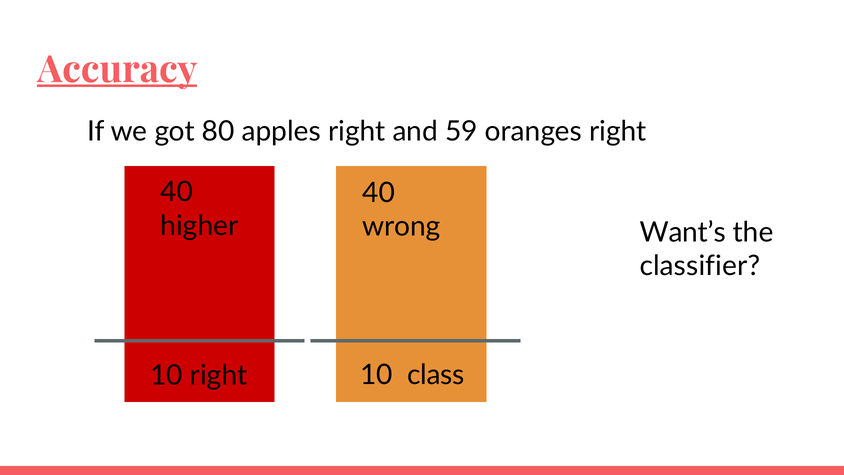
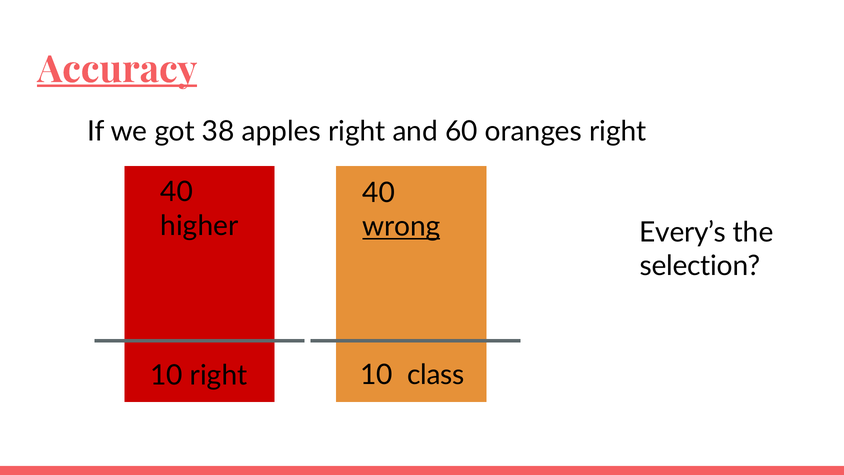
80: 80 -> 38 (218, 132)
59: 59 -> 60 (461, 132)
wrong underline: none -> present (401, 227)
Want’s: Want’s -> Every’s (683, 232)
classifier: classifier -> selection (700, 266)
